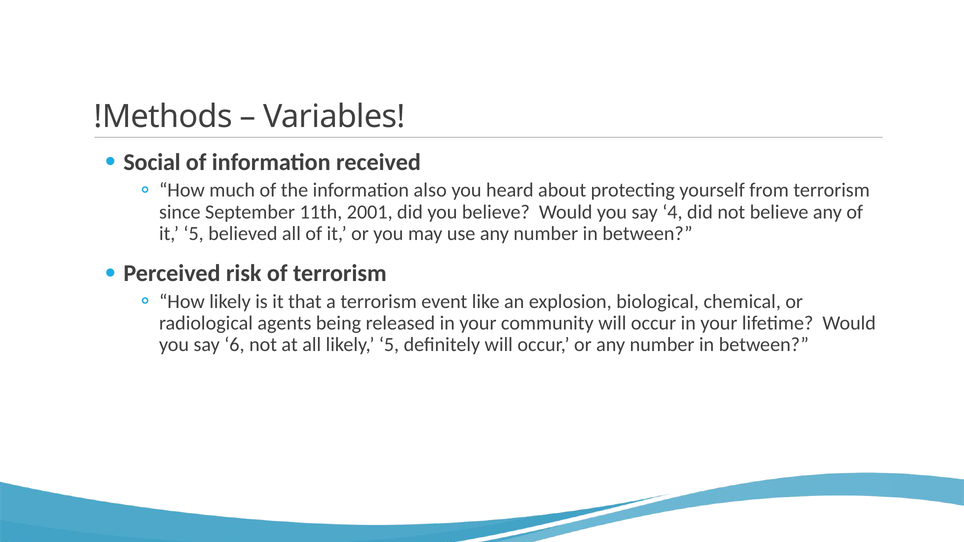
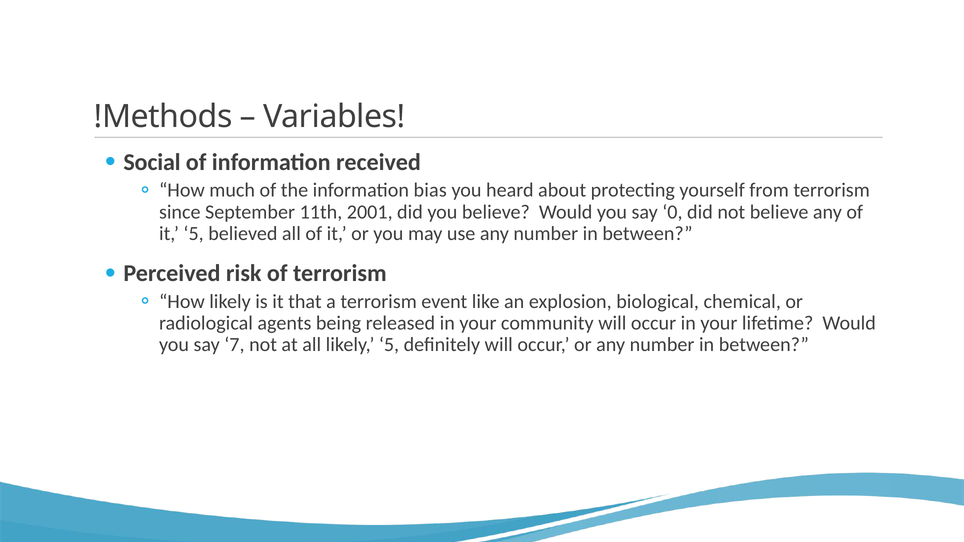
also: also -> bias (430, 190)
4: 4 -> 0 (672, 212)
6: 6 -> 7 (234, 345)
